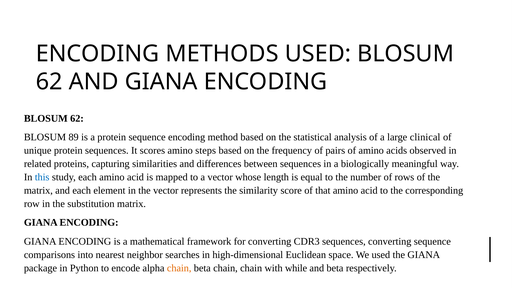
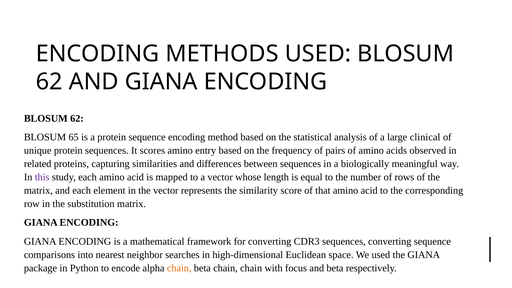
89: 89 -> 65 (74, 137)
steps: steps -> entry (206, 150)
this colour: blue -> purple (42, 177)
while: while -> focus (296, 268)
